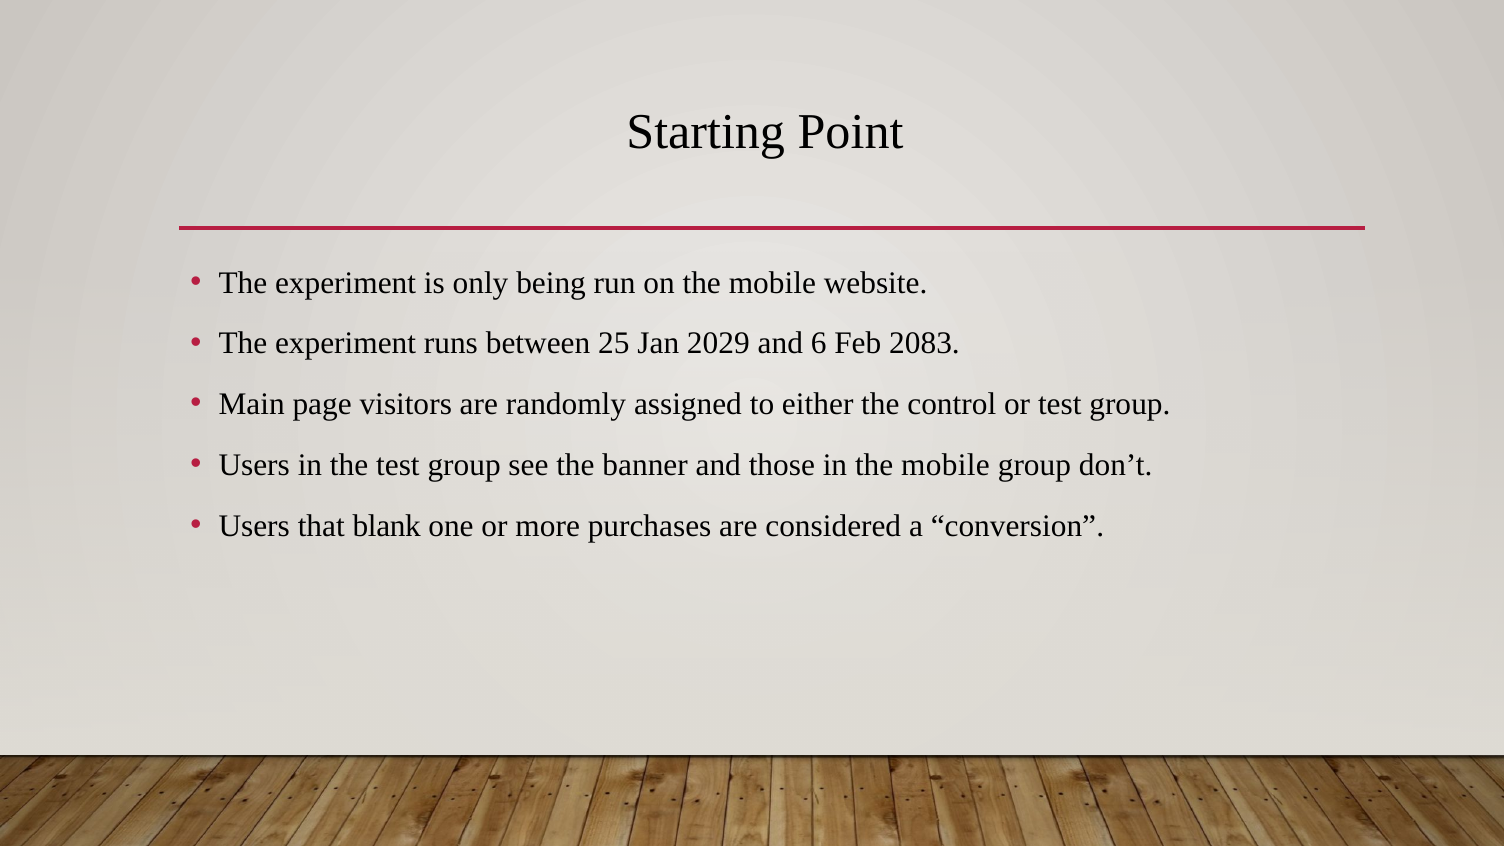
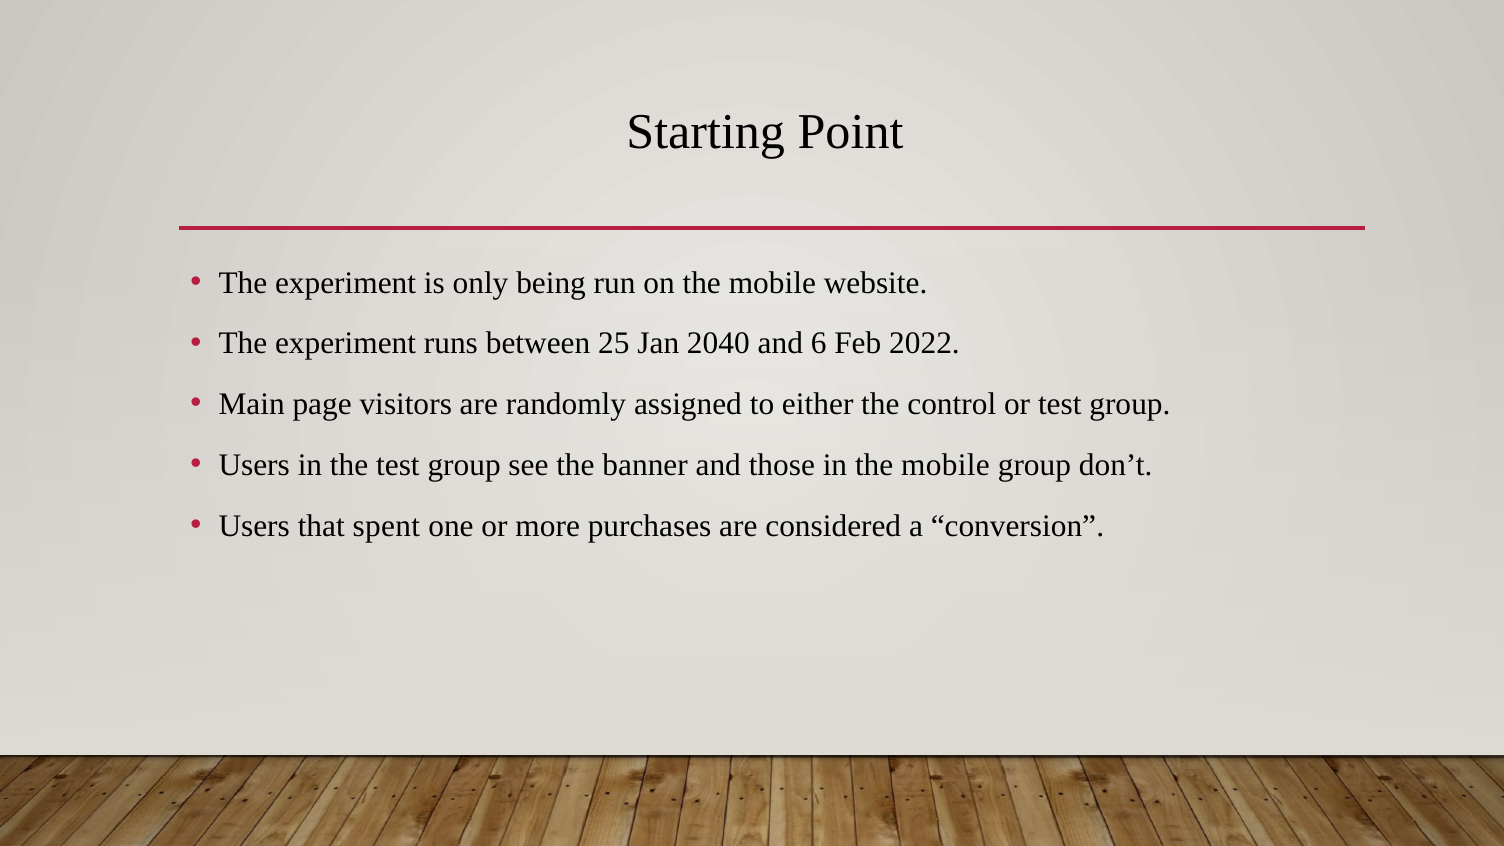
2029: 2029 -> 2040 (718, 344)
2083: 2083 -> 2022 (925, 344)
blank: blank -> spent (386, 526)
